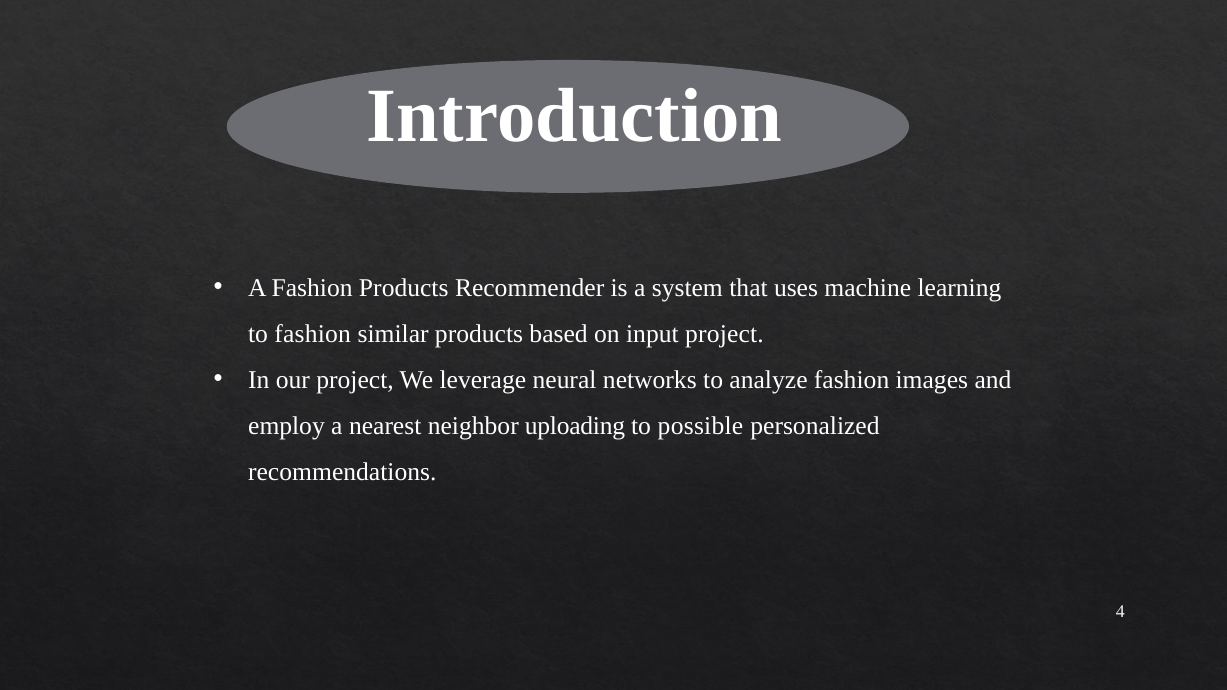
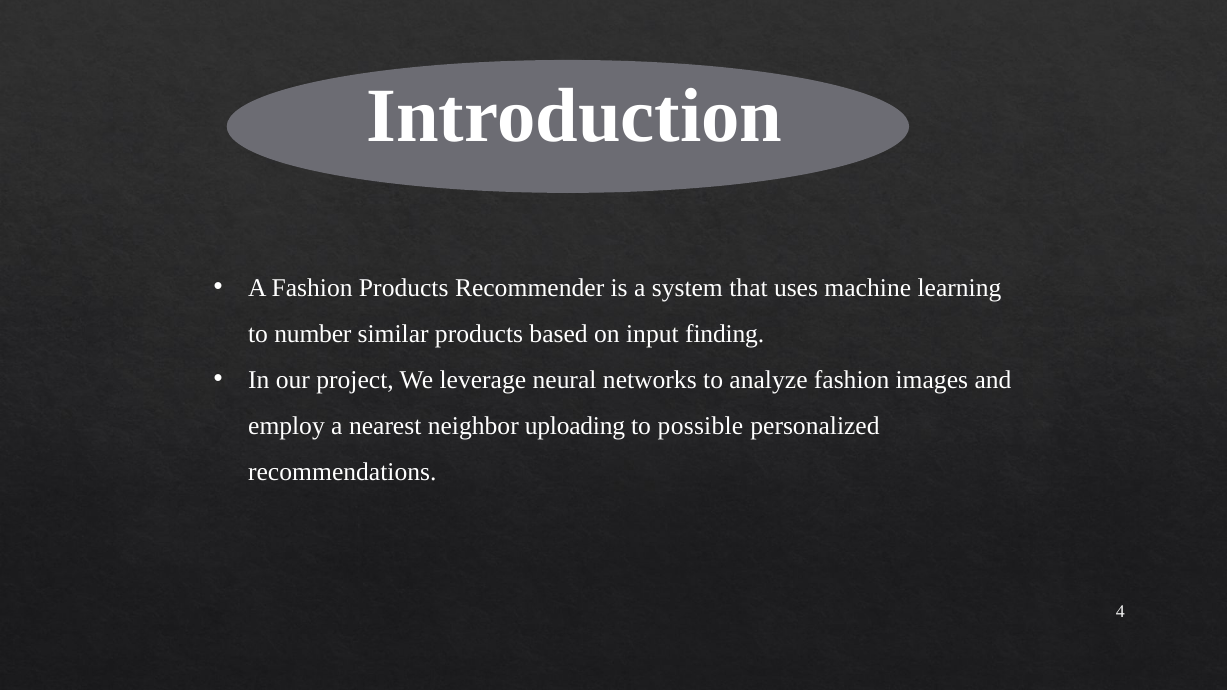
to fashion: fashion -> number (313, 334)
input project: project -> finding (725, 334)
